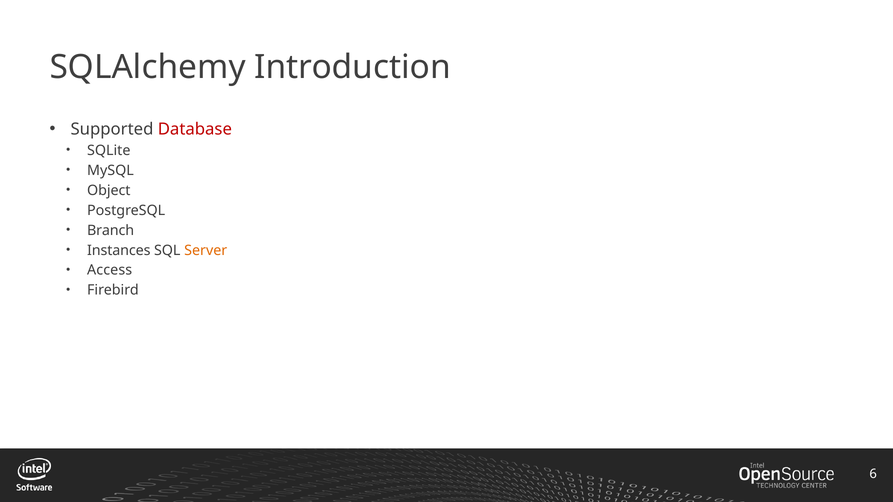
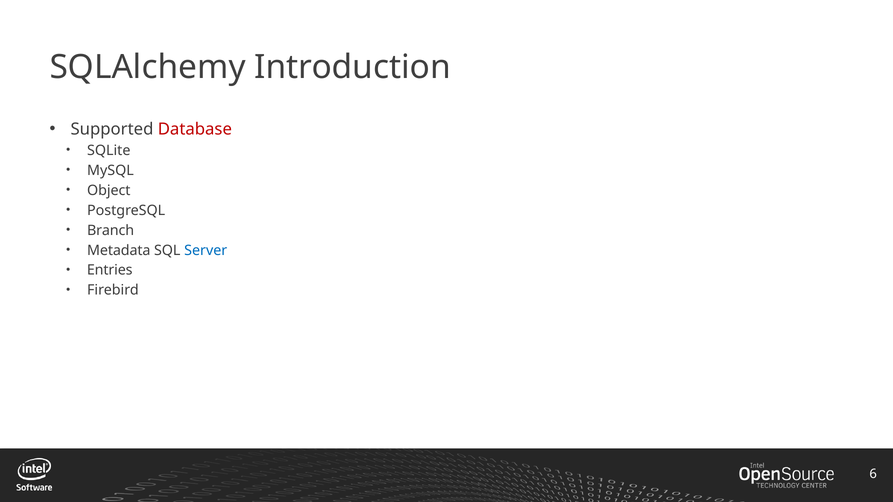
Instances: Instances -> Metadata (119, 250)
Server colour: orange -> blue (206, 250)
Access: Access -> Entries (110, 270)
